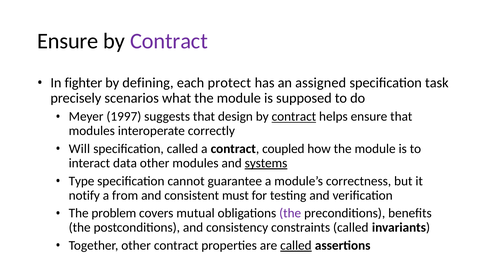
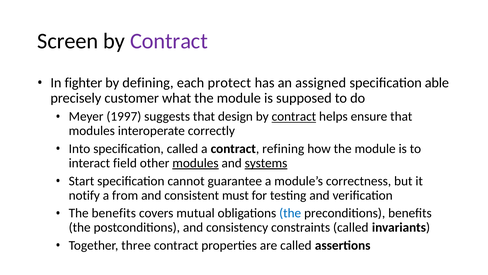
Ensure: Ensure -> Screen (68, 41)
task: task -> able (437, 83)
scenarios: scenarios -> customer (132, 98)
Will: Will -> Into (80, 149)
coupled: coupled -> refining (283, 149)
data: data -> field (125, 163)
modules underline: none -> present (195, 163)
Type: Type -> Start (82, 181)
The problem: problem -> benefits (114, 213)
the colour: purple -> blue (290, 213)
Together other: other -> three (136, 245)
called underline: present -> none (296, 245)
